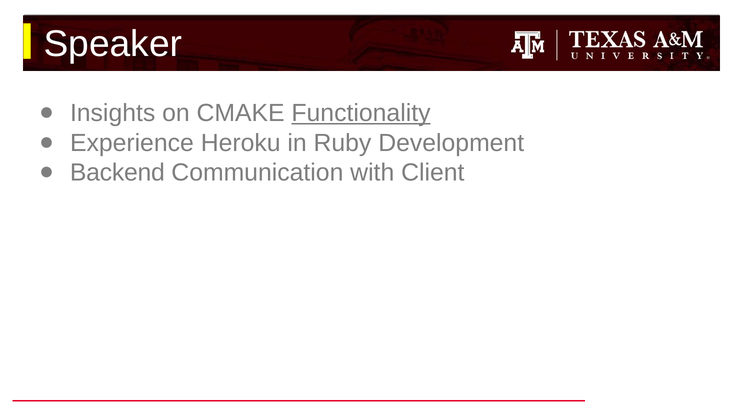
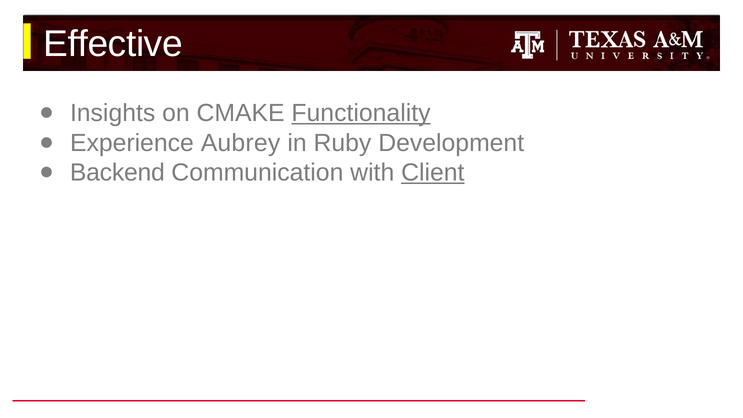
Speaker: Speaker -> Effective (113, 44)
Heroku: Heroku -> Aubrey (241, 143)
Client underline: none -> present (433, 173)
